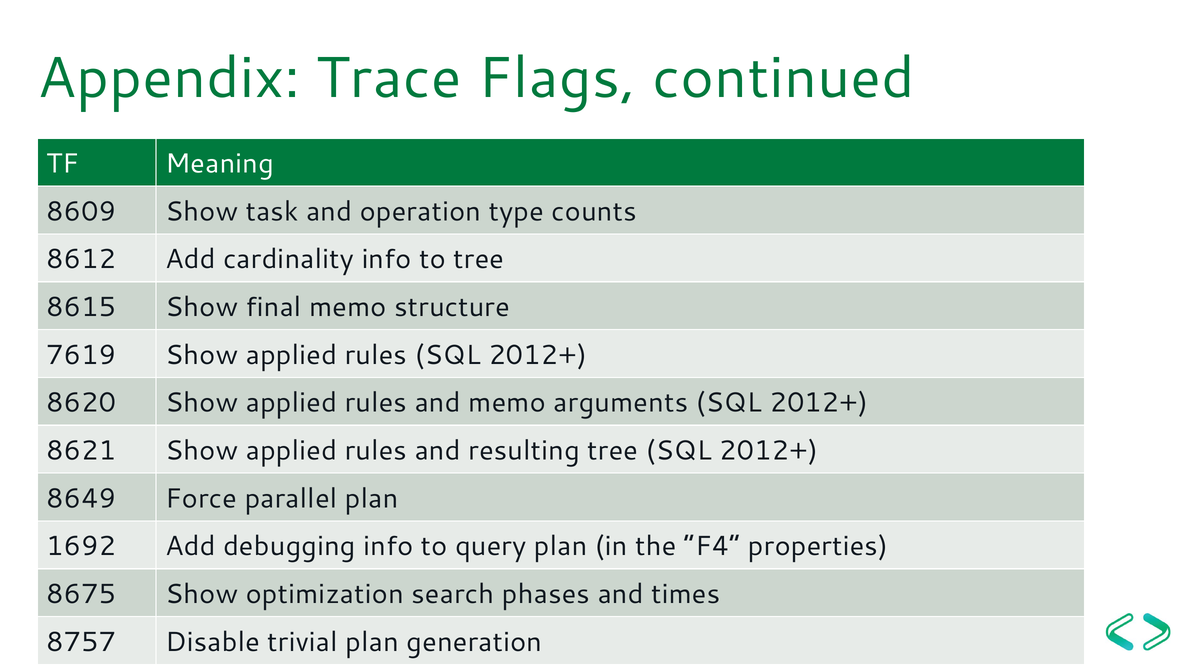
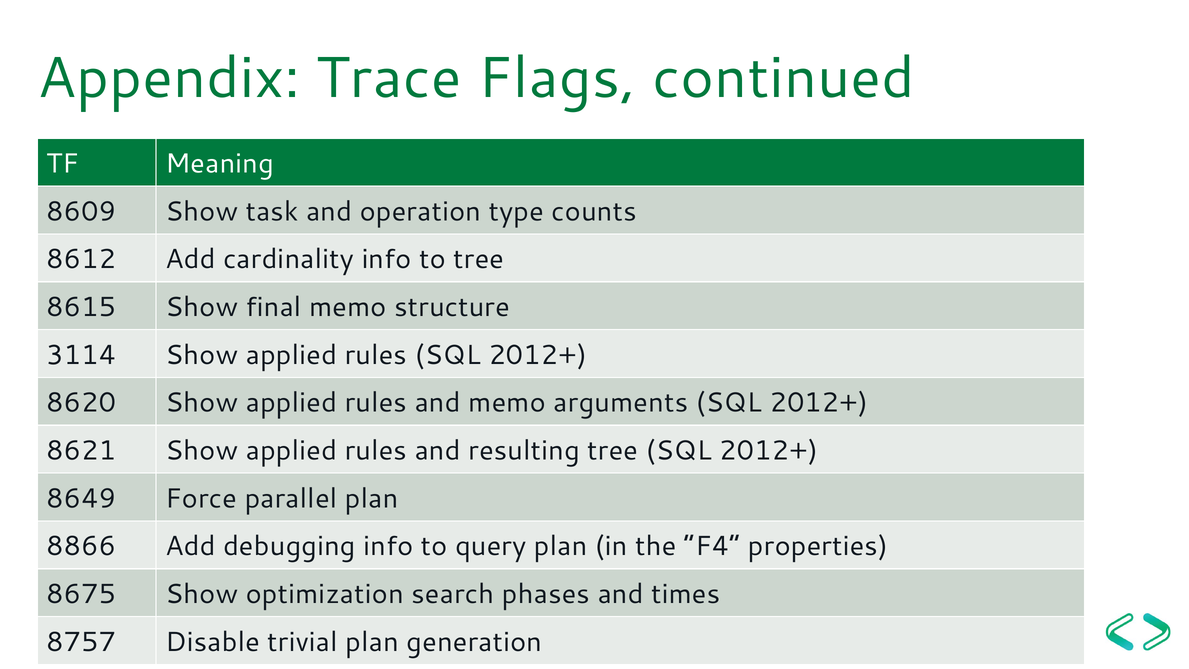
7619: 7619 -> 3114 (81, 355)
1692: 1692 -> 8866 (81, 546)
